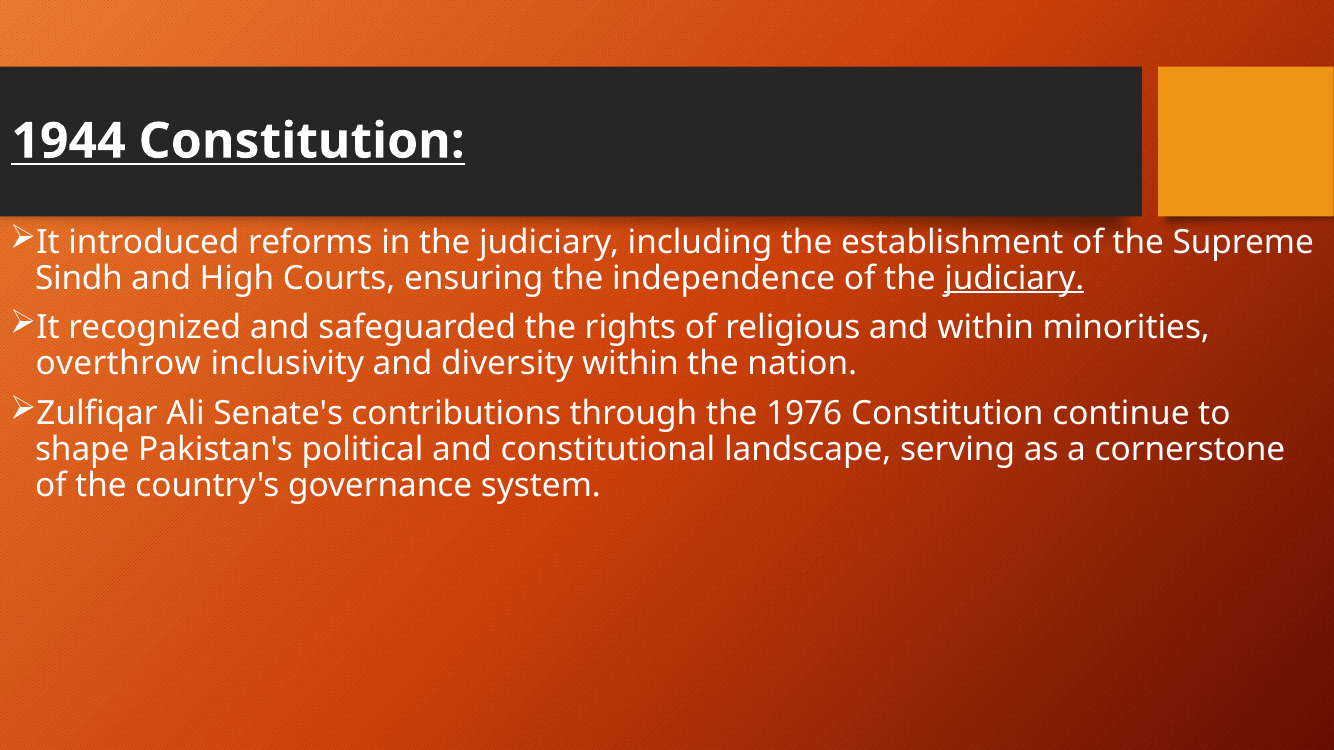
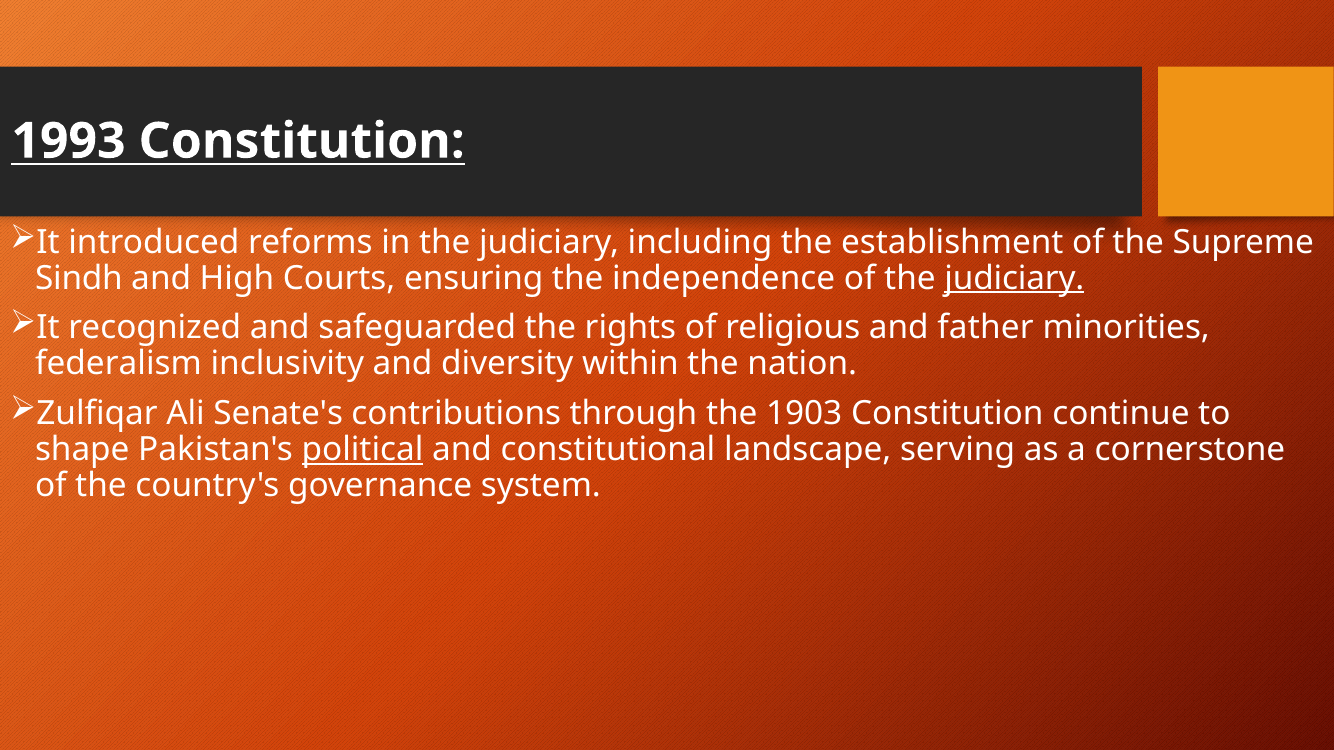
1944: 1944 -> 1993 (68, 141)
and within: within -> father (986, 328)
overthrow: overthrow -> federalism (118, 364)
1976: 1976 -> 1903 (804, 414)
political underline: none -> present (363, 450)
